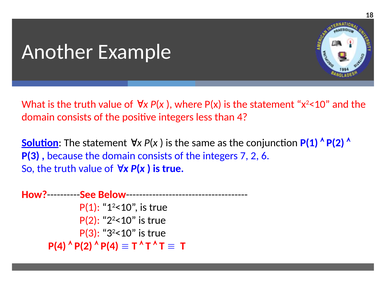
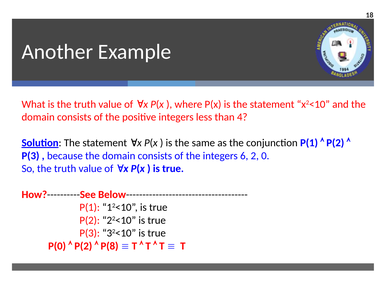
7: 7 -> 6 (244, 156)
6: 6 -> 0 (265, 156)
P(4: P(4 -> P(0 (57, 246)
P(4: P(4 -> P(8 (109, 246)
